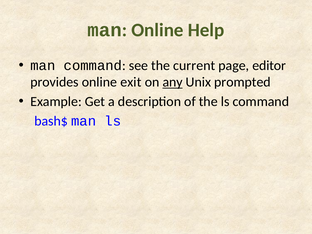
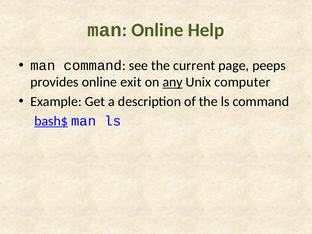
editor: editor -> peeps (269, 65)
prompted: prompted -> computer (242, 82)
bash$ underline: none -> present (51, 121)
